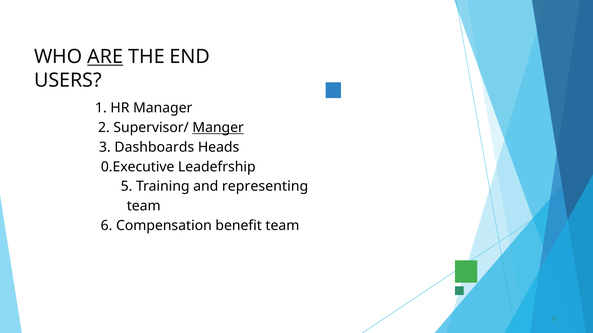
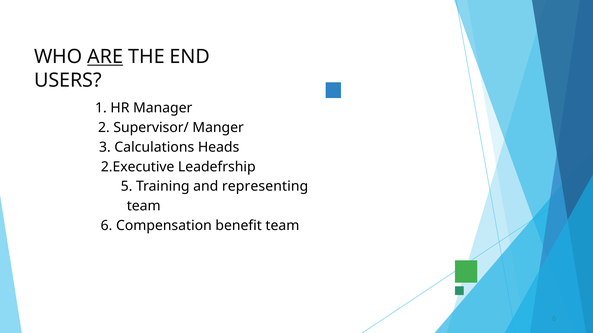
Manger underline: present -> none (218, 128)
Dashboards: Dashboards -> Calculations (154, 147)
0.Executive: 0.Executive -> 2.Executive (138, 167)
